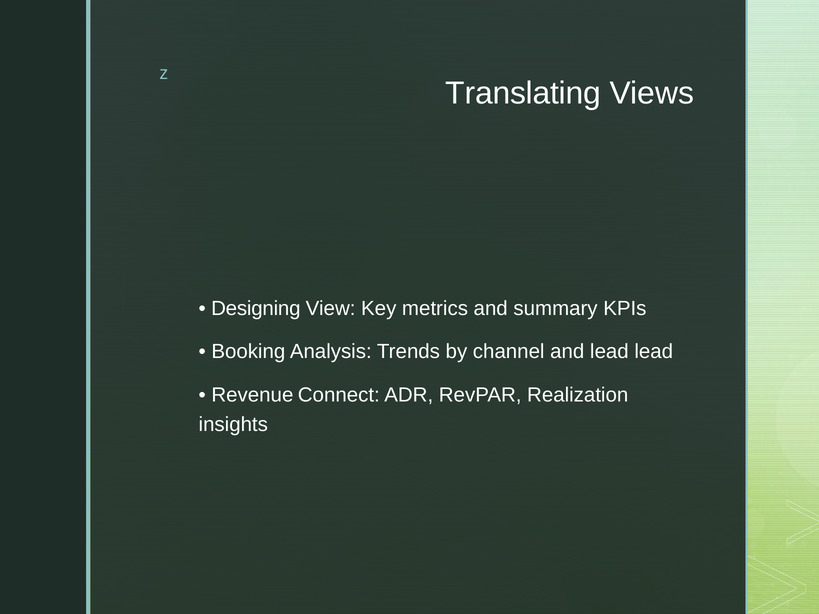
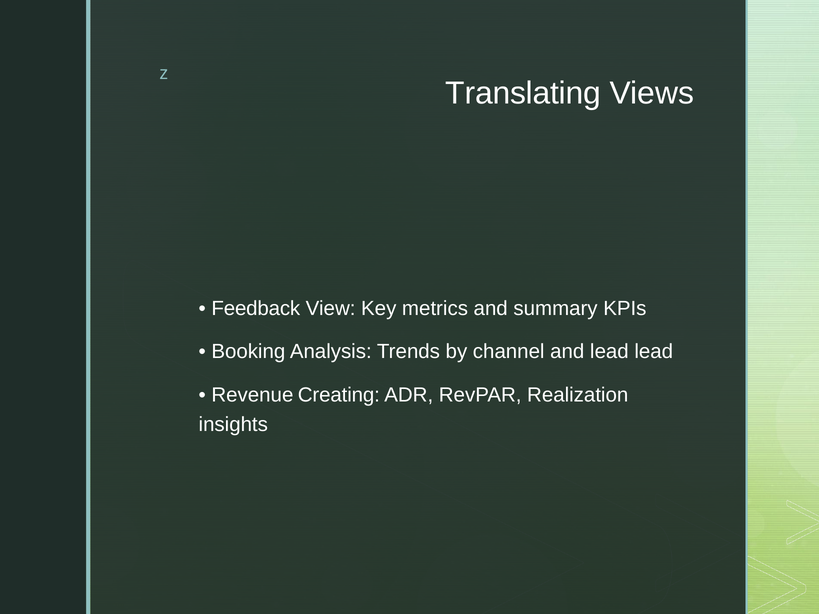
Designing: Designing -> Feedback (256, 309)
Connect: Connect -> Creating (339, 395)
